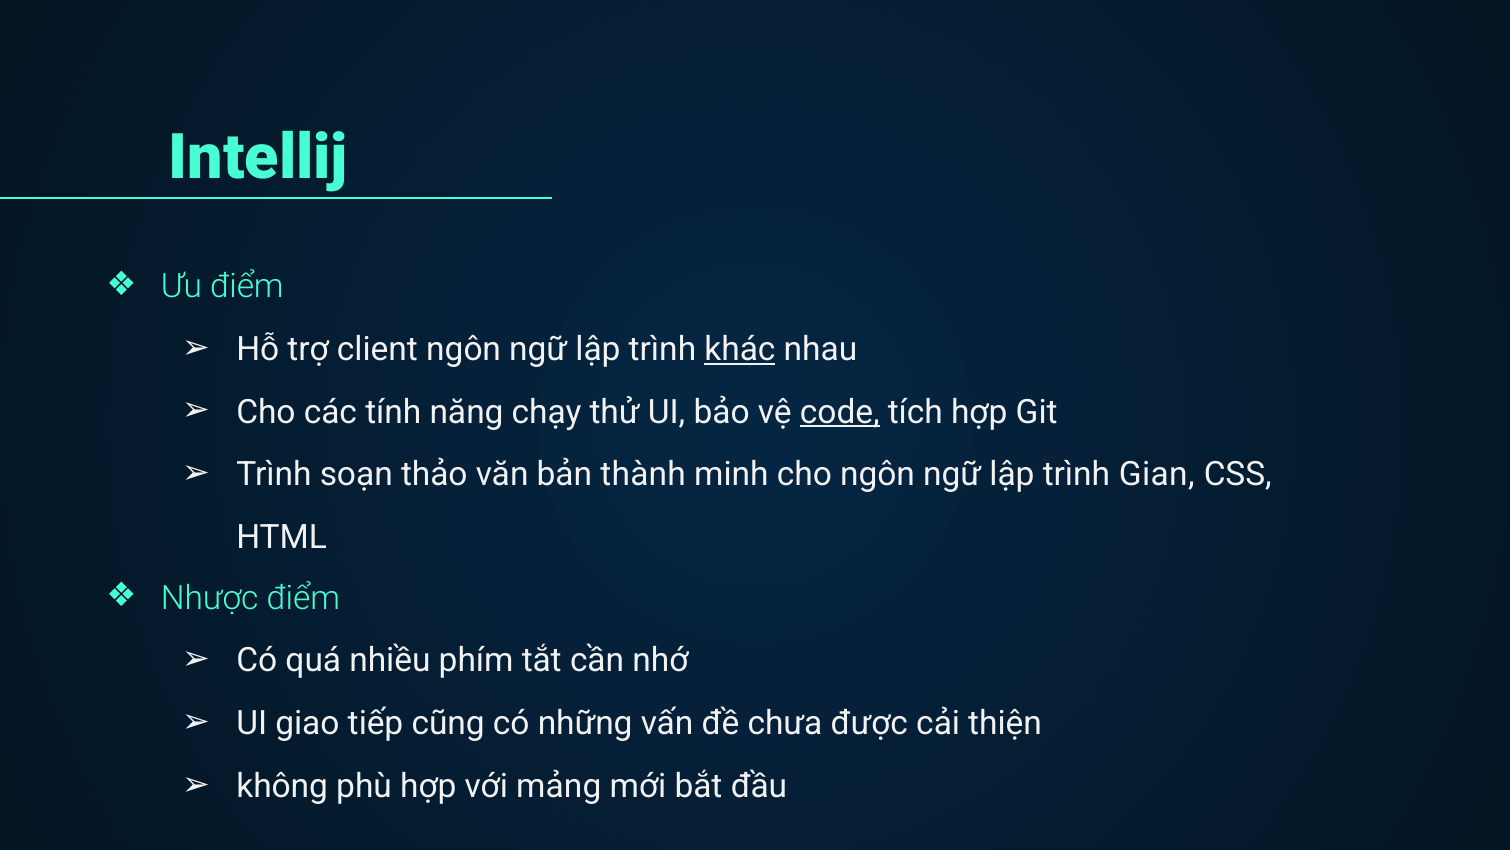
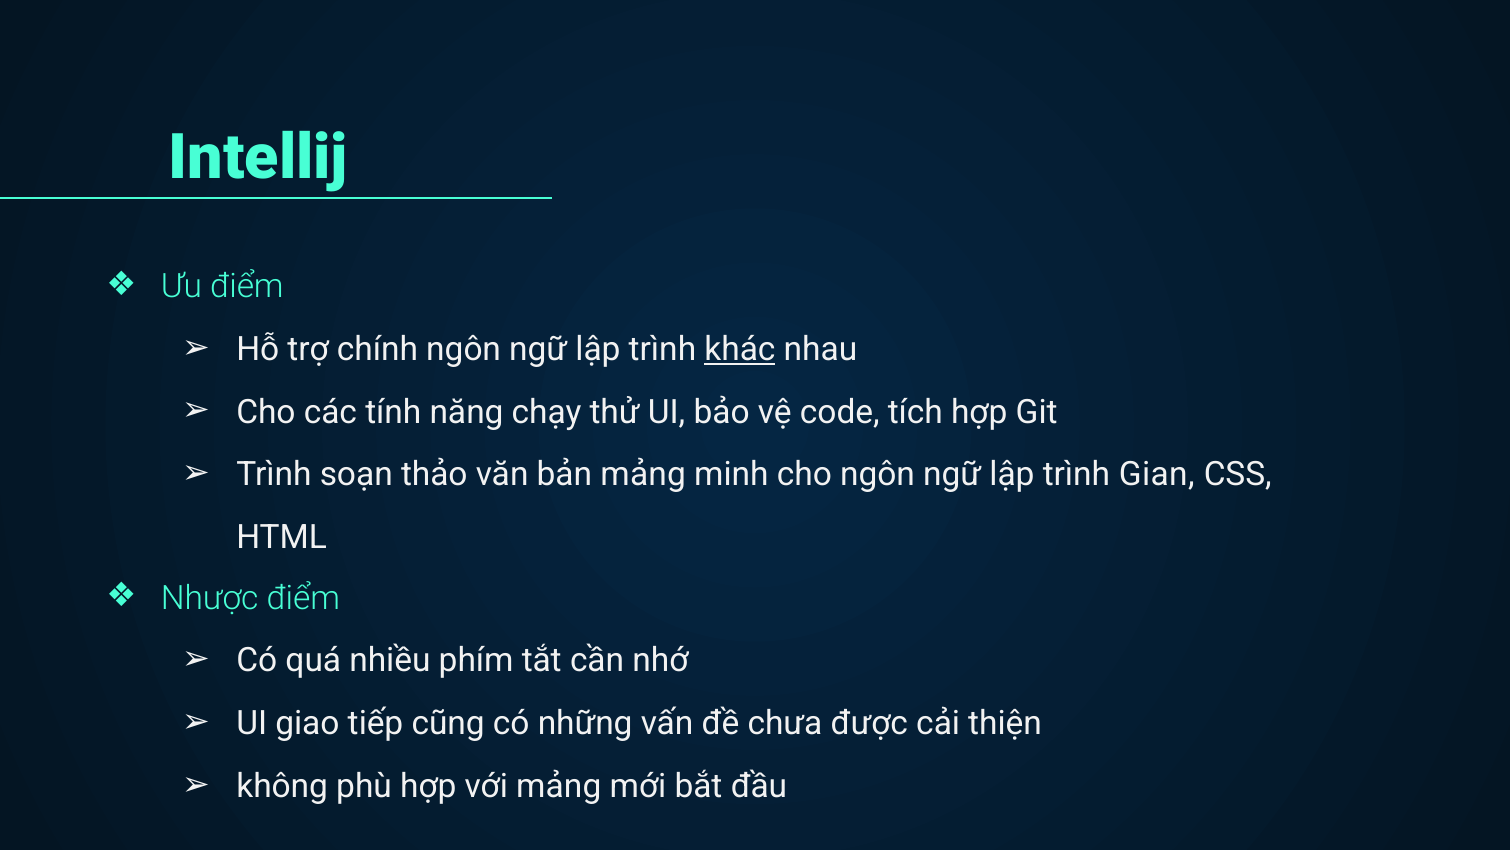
client: client -> chính (377, 349)
code underline: present -> none (840, 412)
bản thành: thành -> mảng (643, 475)
